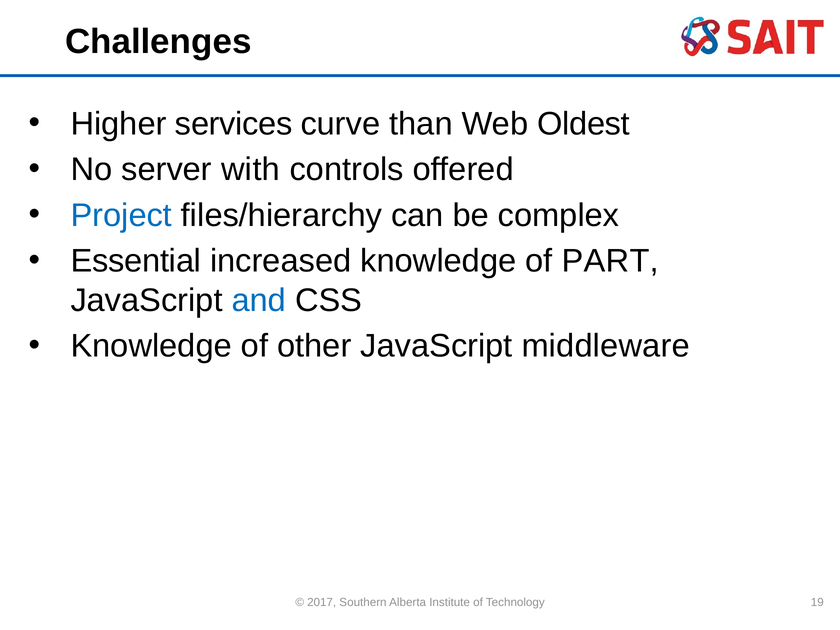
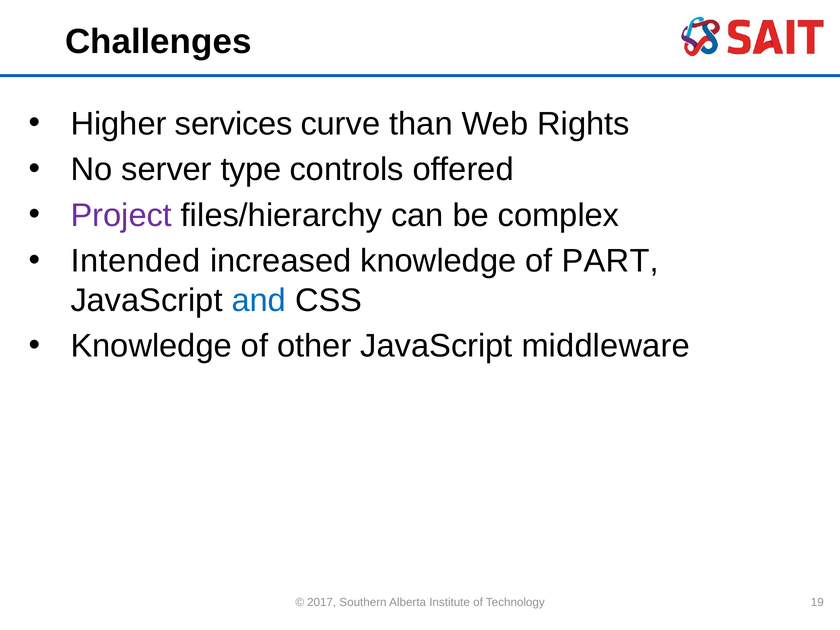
Oldest: Oldest -> Rights (583, 124)
with: with -> type (251, 170)
Project colour: blue -> purple (121, 215)
Essential: Essential -> Intended (136, 261)
